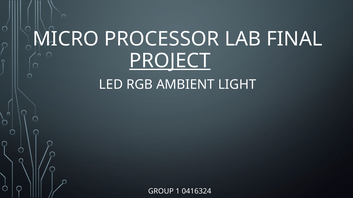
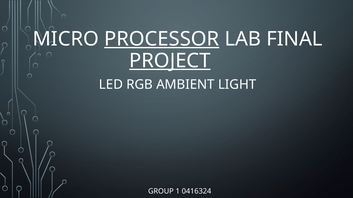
PROCESSOR underline: none -> present (162, 39)
